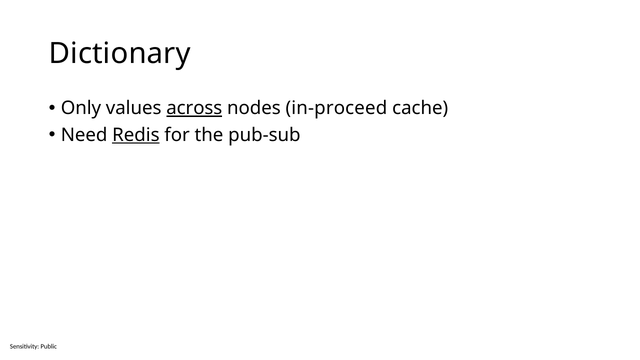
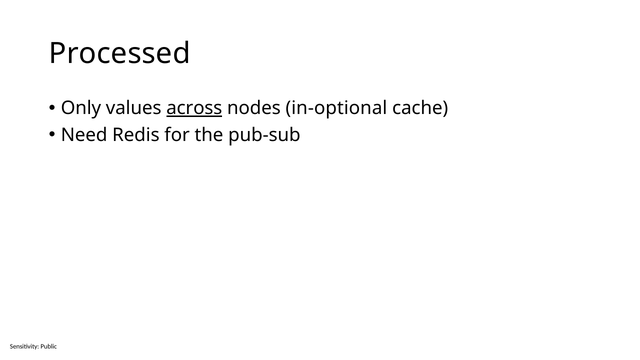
Dictionary: Dictionary -> Processed (120, 54)
in-proceed: in-proceed -> in-optional (336, 108)
Redis underline: present -> none (136, 135)
